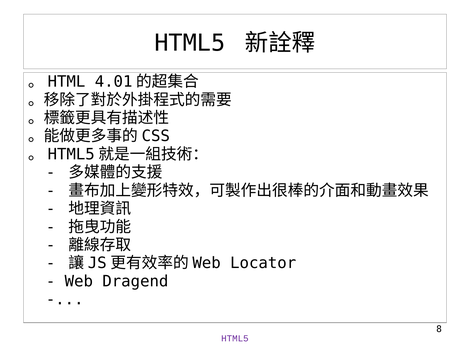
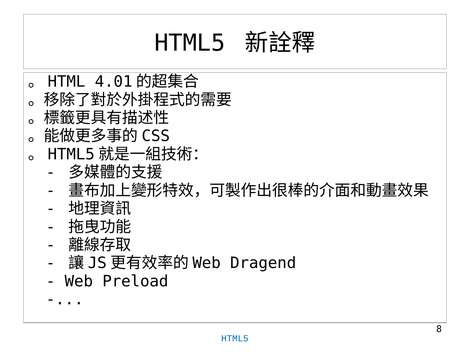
Locator: Locator -> Dragend (263, 264)
Dragend: Dragend -> Preload (135, 282)
HTML5 colour: purple -> blue (235, 339)
